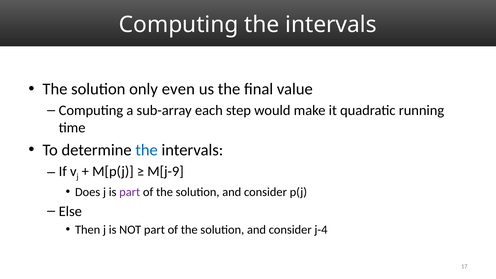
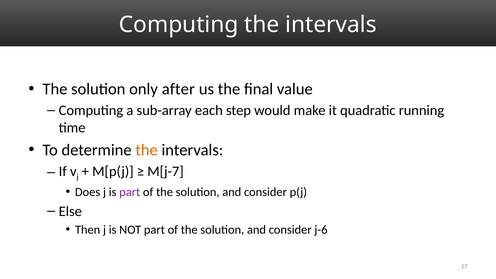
even: even -> after (178, 89)
the colour: blue -> orange (147, 150)
M[j-9: M[j-9 -> M[j-7 (166, 171)
j-4: j-4 -> j-6 (321, 230)
